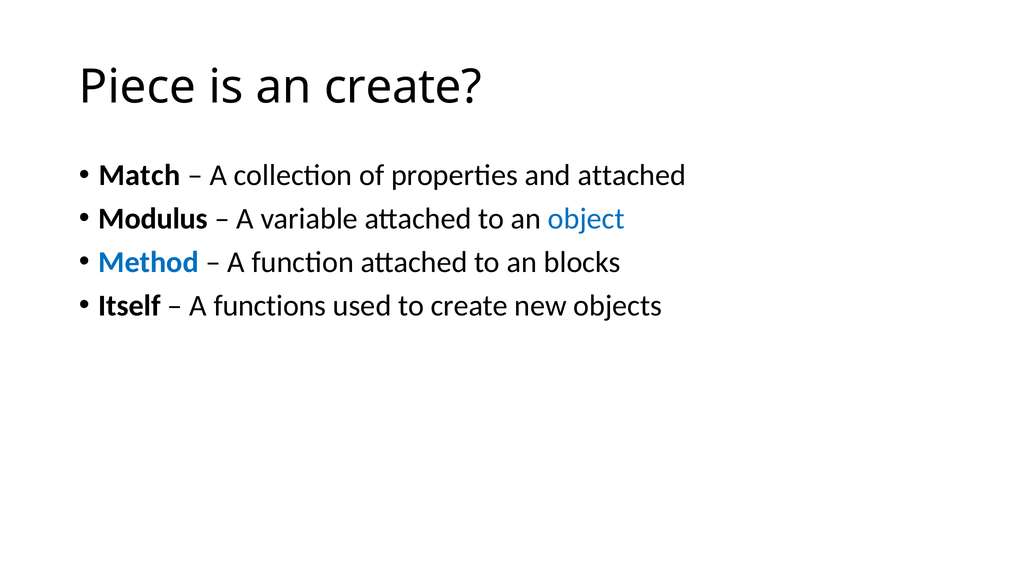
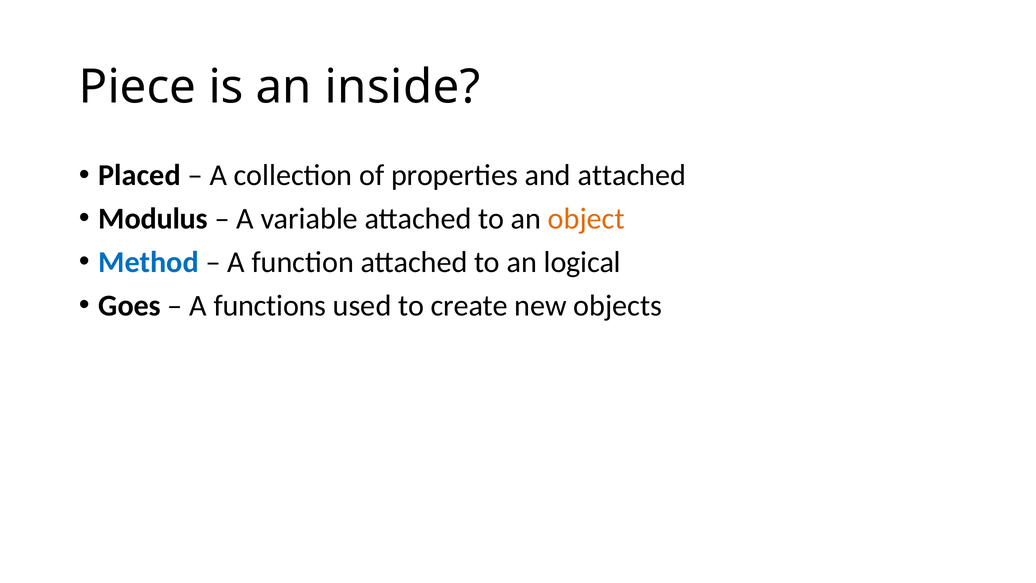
an create: create -> inside (403, 87)
Match: Match -> Placed (140, 175)
object colour: blue -> orange (586, 219)
blocks: blocks -> logical (582, 262)
Itself: Itself -> Goes (130, 305)
